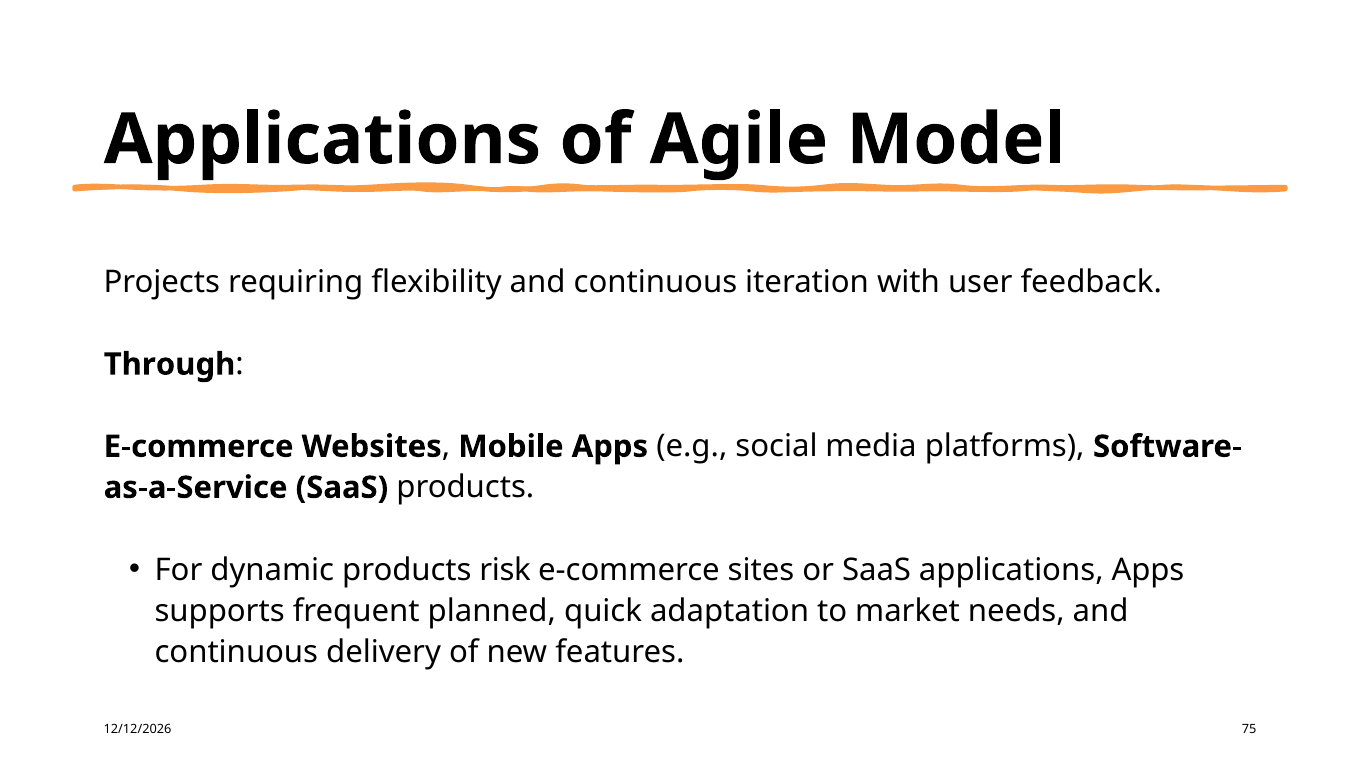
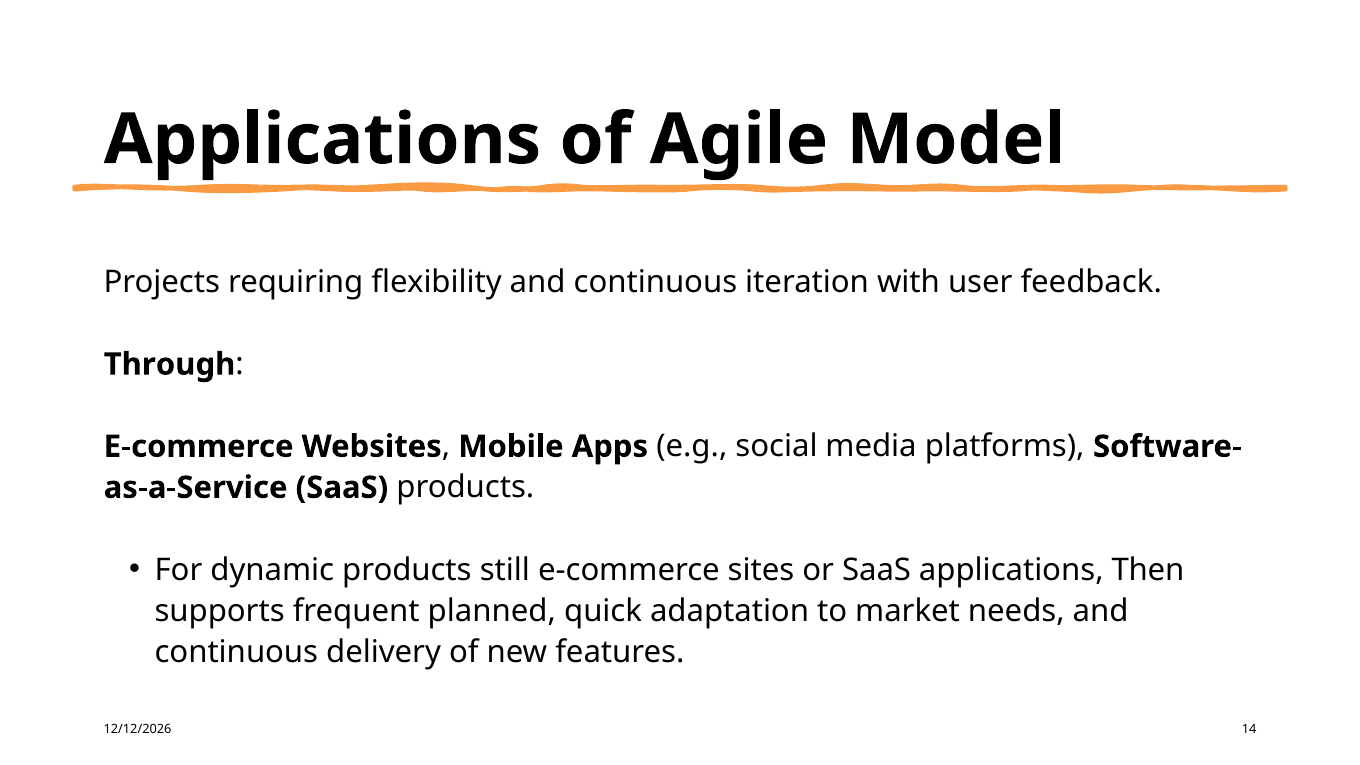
risk: risk -> still (505, 570)
applications Apps: Apps -> Then (1148, 570)
75: 75 -> 14 (1249, 729)
